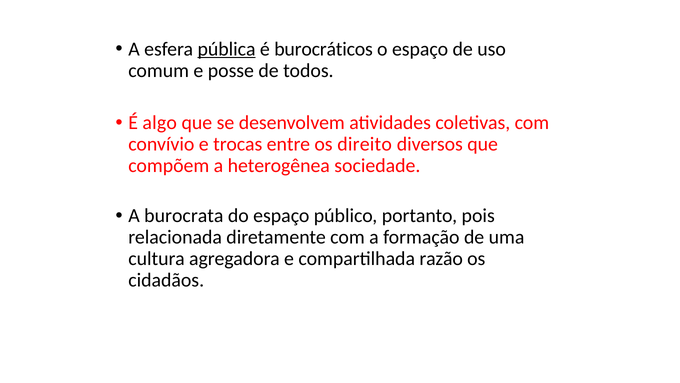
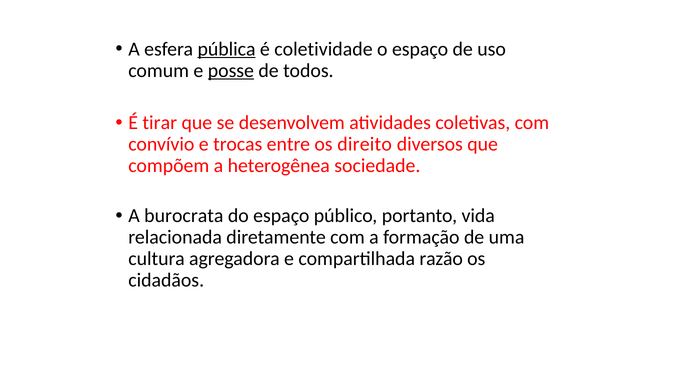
burocráticos: burocráticos -> coletividade (323, 49)
posse underline: none -> present (231, 70)
algo: algo -> tirar (160, 123)
pois: pois -> vida (478, 216)
